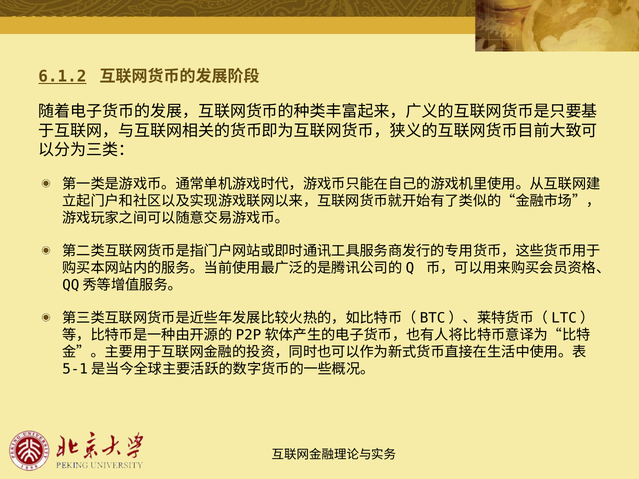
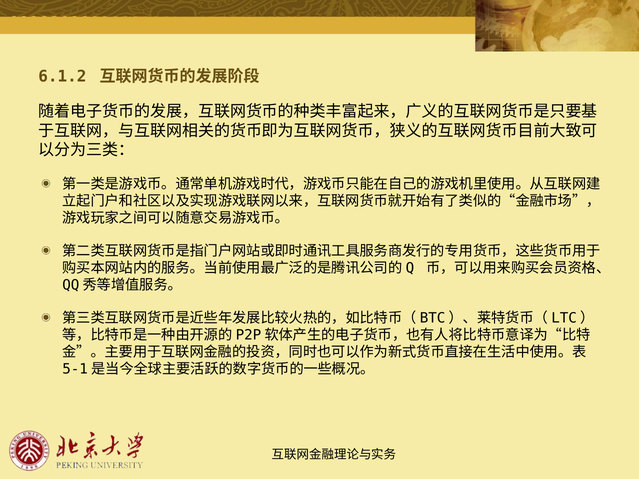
6.1.2 underline: present -> none (62, 77)
